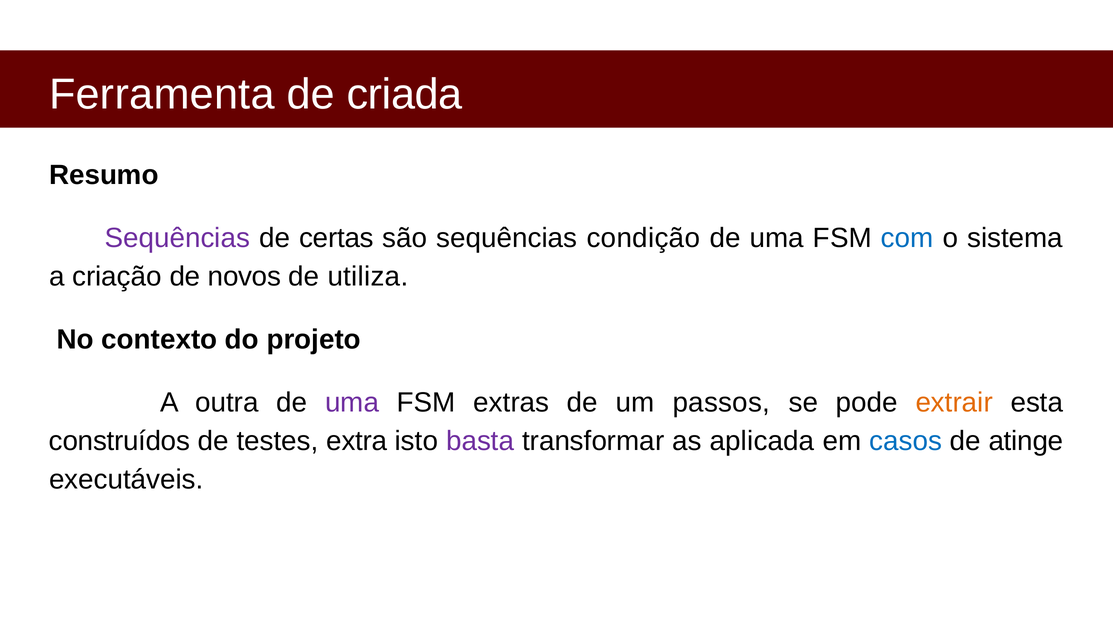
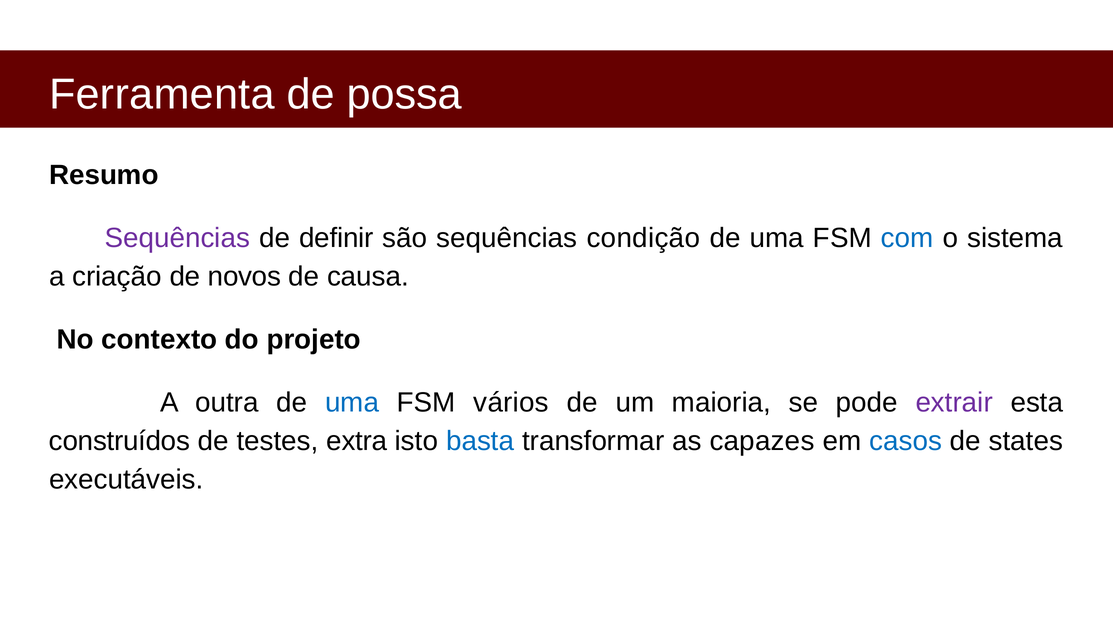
criada: criada -> possa (404, 94)
certas: certas -> definir (336, 238)
utiliza: utiliza -> causa (368, 277)
uma colour: purple -> blue (352, 403)
extras: extras -> vários (511, 403)
passos: passos -> maioria (721, 403)
extrair colour: orange -> purple (954, 403)
basta colour: purple -> blue (480, 441)
aplicada: aplicada -> capazes (762, 441)
atinge: atinge -> states (1026, 441)
